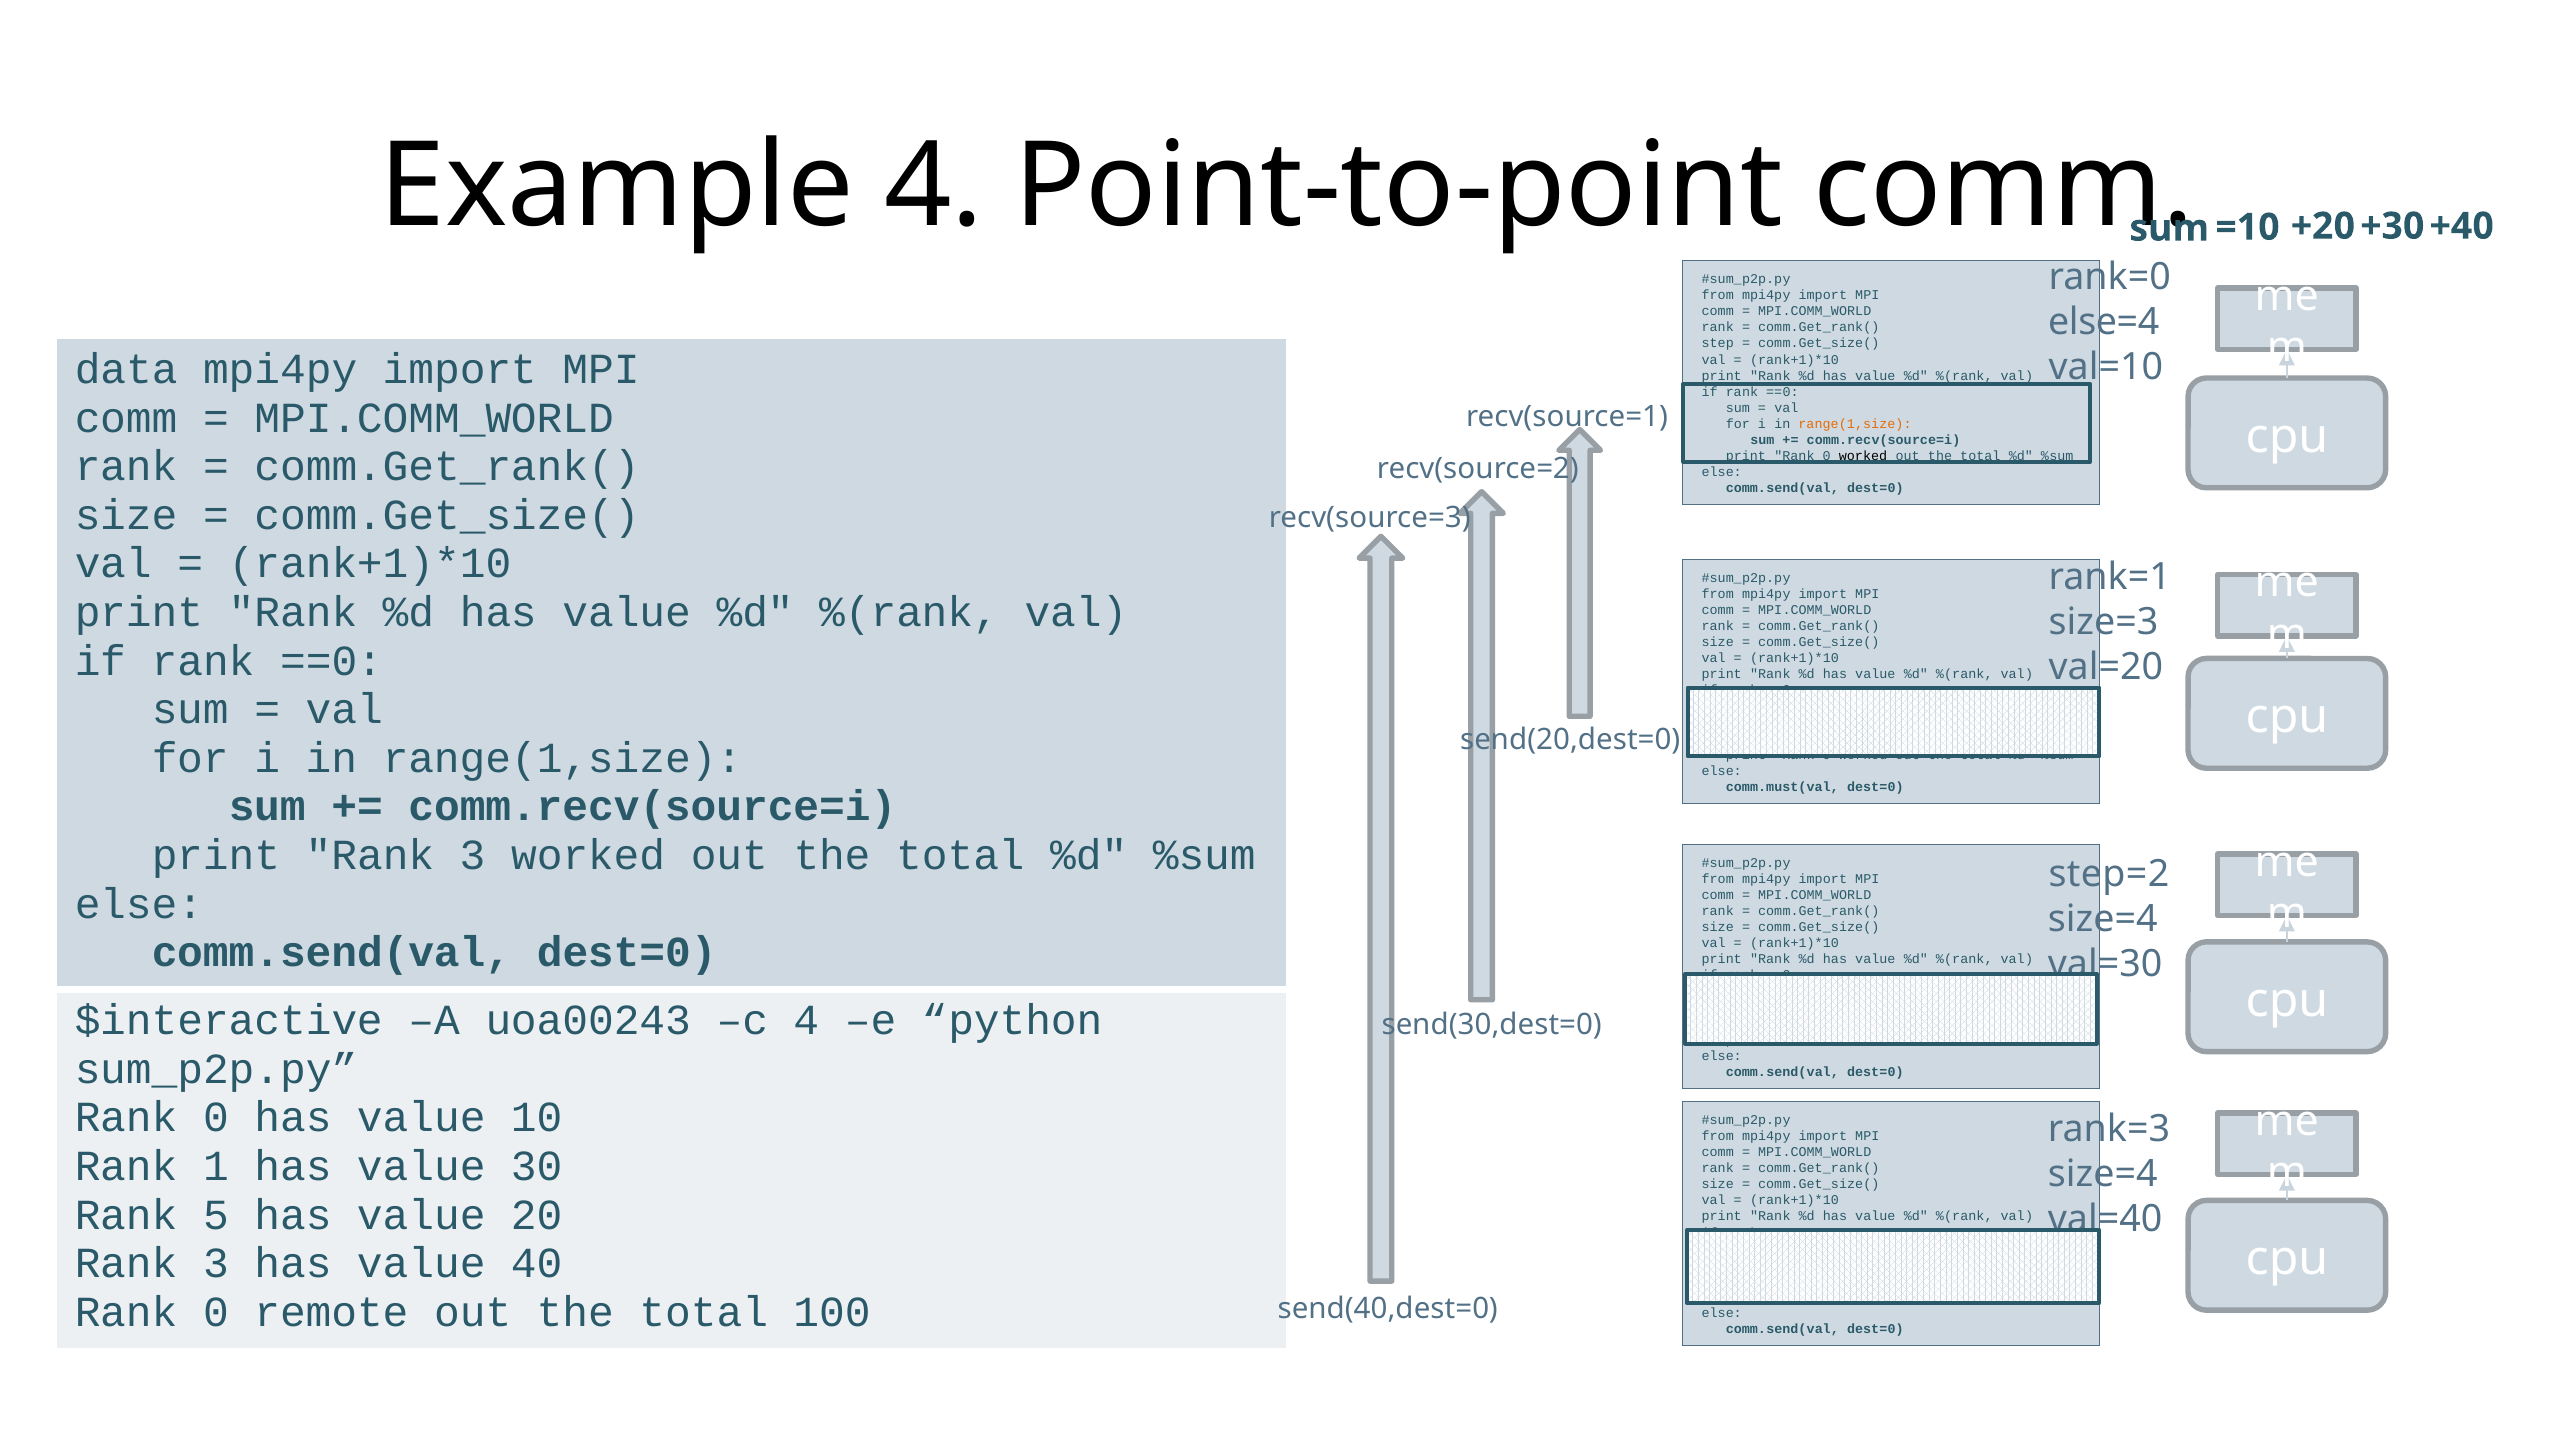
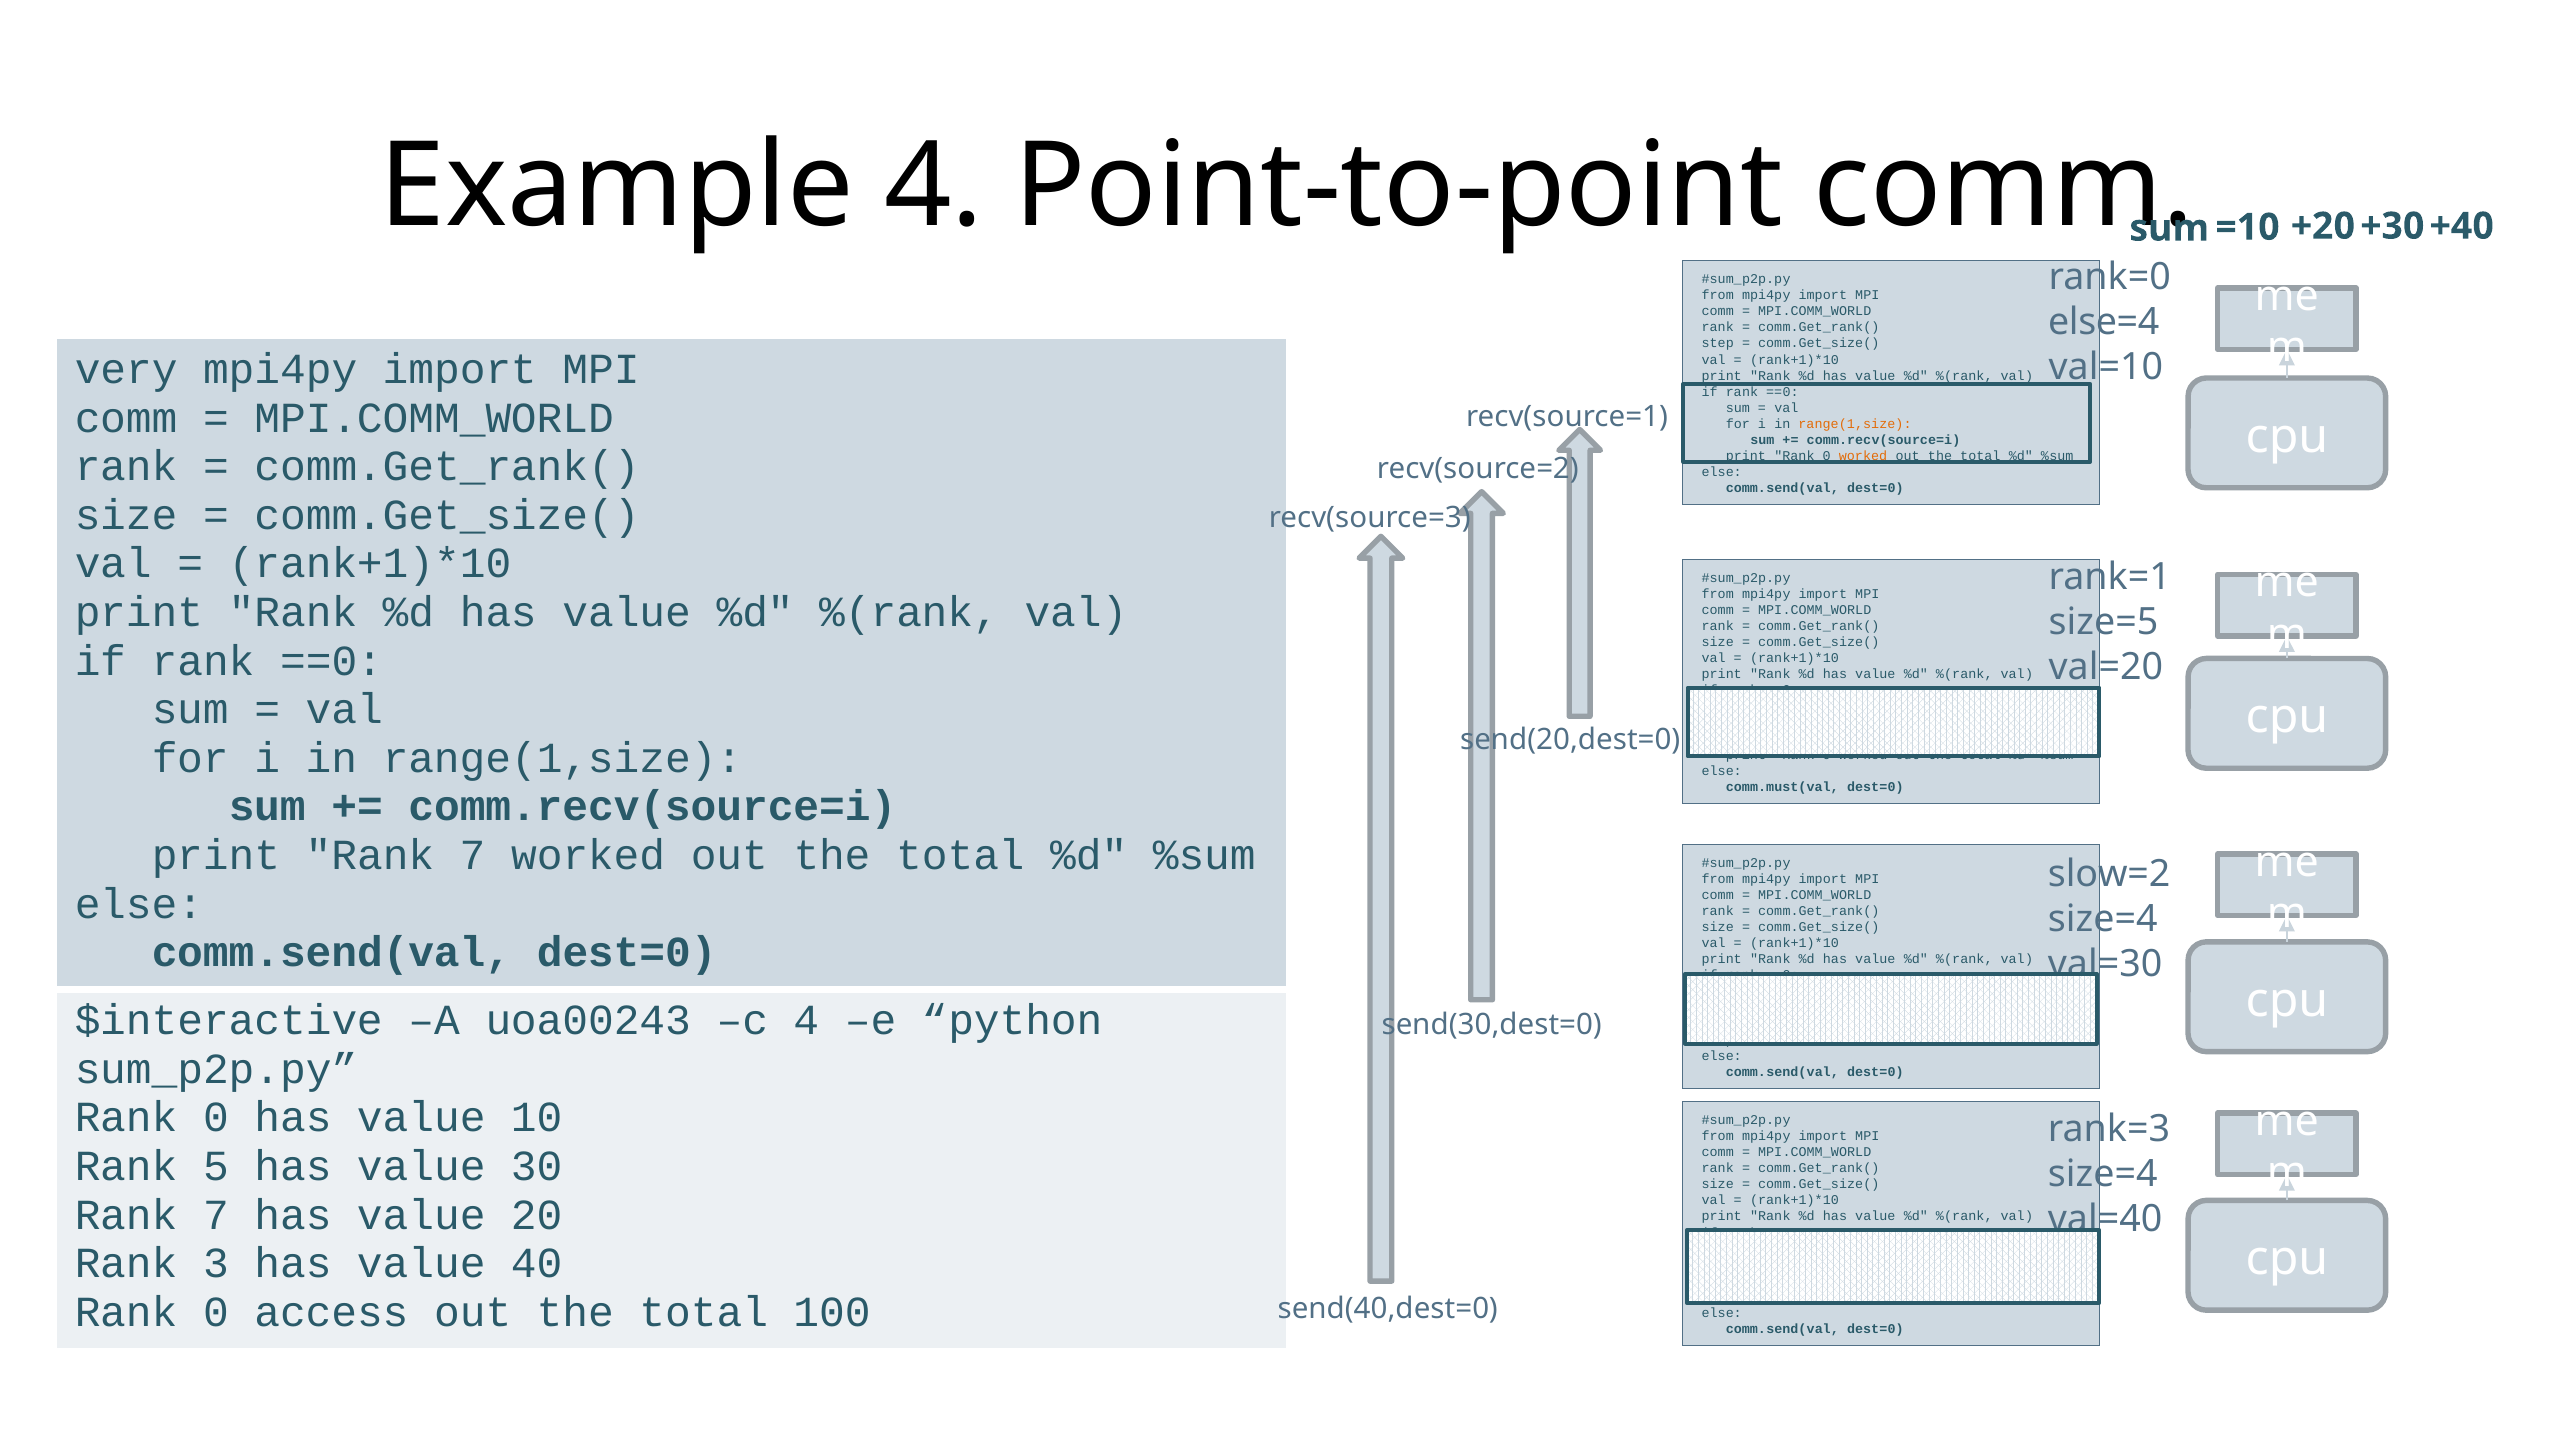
data: data -> very (126, 369)
worked colour: black -> orange (1863, 456)
size=3: size=3 -> size=5 (2104, 622)
print Rank 3: 3 -> 7 (473, 855)
step=2: step=2 -> slow=2 (2109, 874)
1: 1 -> 5 (216, 1166)
5: 5 -> 7 (216, 1215)
remote: remote -> access (331, 1312)
